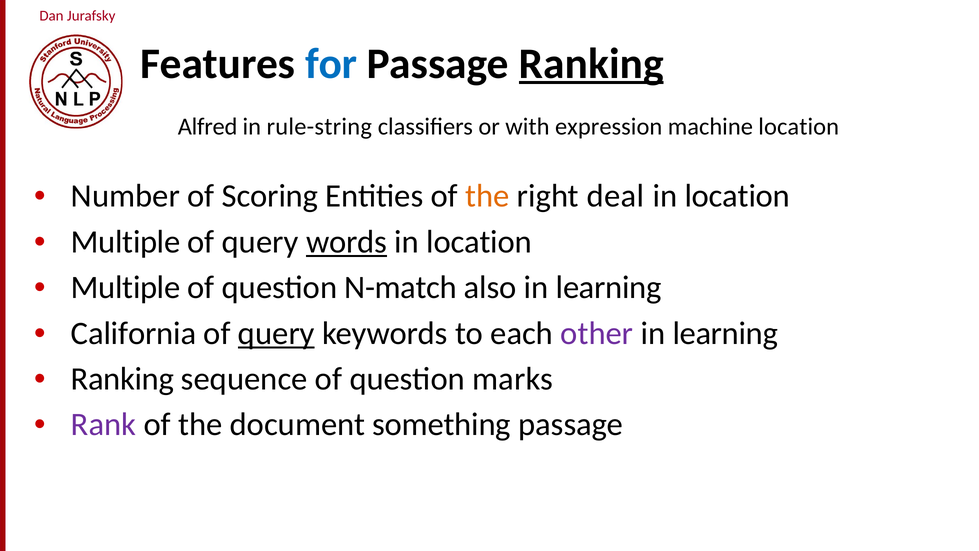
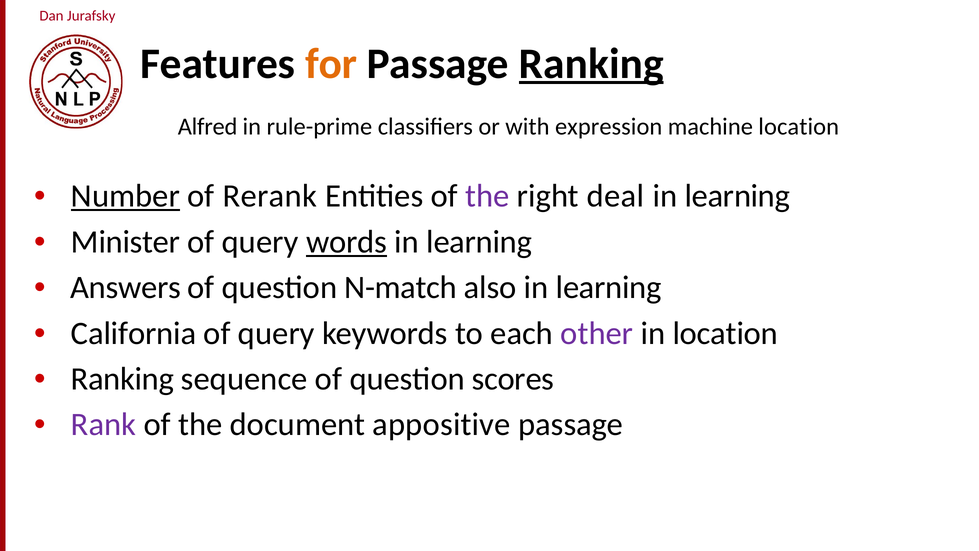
for colour: blue -> orange (331, 64)
rule-string: rule-string -> rule-prime (319, 126)
Number underline: none -> present (125, 196)
Scoring: Scoring -> Rerank (270, 196)
the colour: orange -> purple (488, 196)
location: location -> learning (737, 196)
Multiple: Multiple -> Minister (126, 242)
location: location -> learning (479, 242)
Multiple: Multiple -> Answers (126, 287)
query underline: present -> none (276, 333)
learning: learning -> location (725, 333)
marks: marks -> scores (513, 379)
something: something -> appositive (441, 424)
